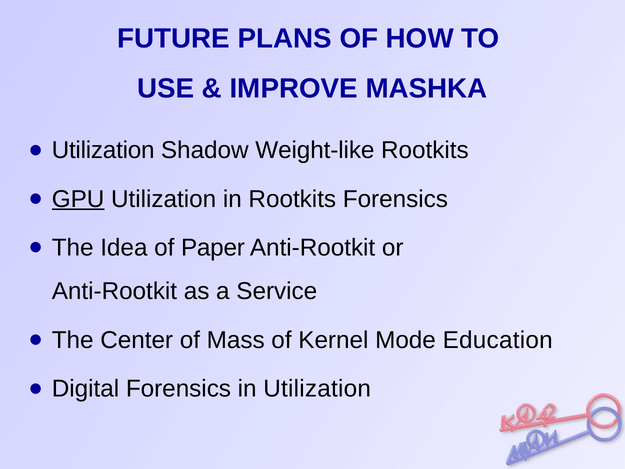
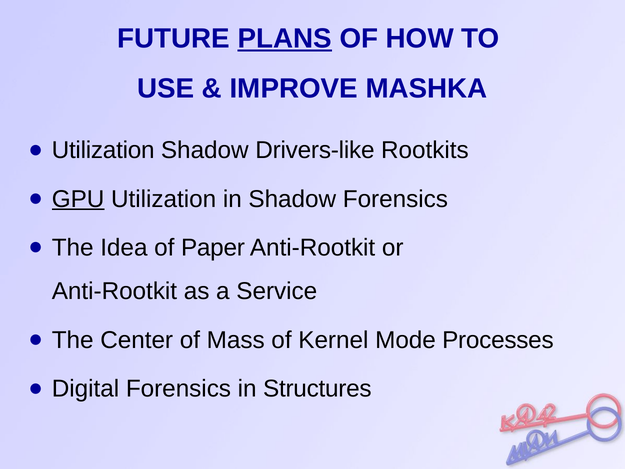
PLANS underline: none -> present (285, 38)
Weight-like: Weight-like -> Drivers-like (315, 150)
in Rootkits: Rootkits -> Shadow (292, 199)
Education: Education -> Processes (498, 340)
in Utilization: Utilization -> Structures (317, 389)
